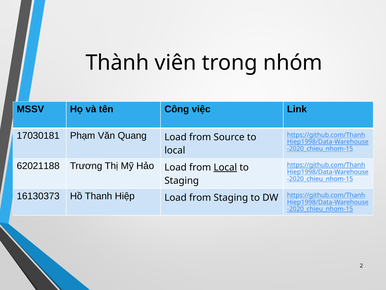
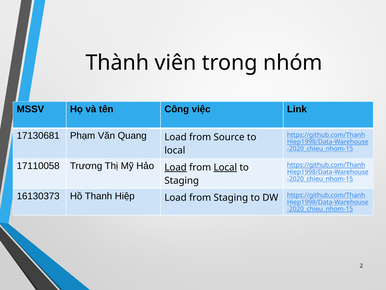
17030181: 17030181 -> 17130681 (38, 135)
62021188: 62021188 -> 17110058 (38, 166)
Load underline: none -> present (176, 167)
